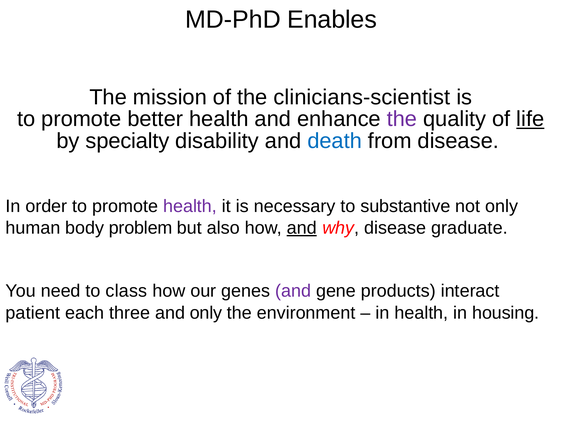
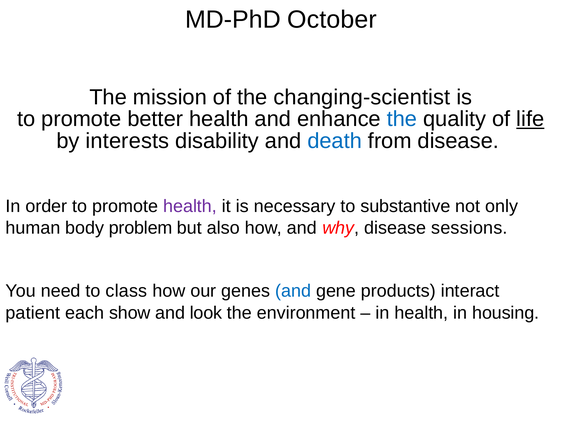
Enables: Enables -> October (332, 20)
clinicians-scientist: clinicians-scientist -> changing-scientist (362, 97)
the colour: purple -> blue (402, 119)
specialty: specialty -> interests (127, 141)
and underline: present -> none (302, 228)
graduate: graduate -> sessions (469, 228)
and colour: purple -> blue (293, 291)
three: three -> show (130, 313)
and only: only -> look (206, 313)
